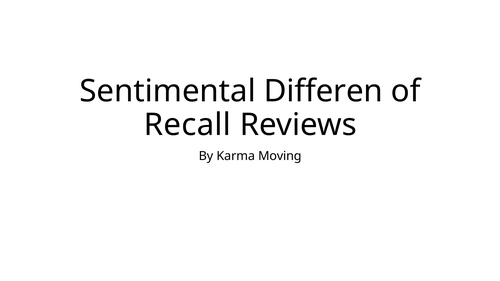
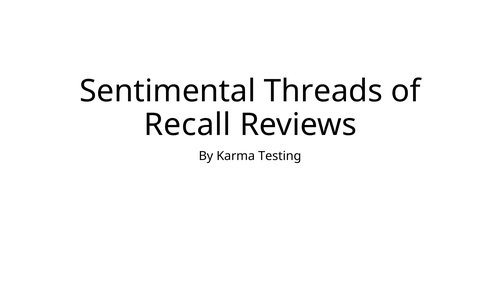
Differen: Differen -> Threads (323, 91)
Moving: Moving -> Testing (280, 156)
